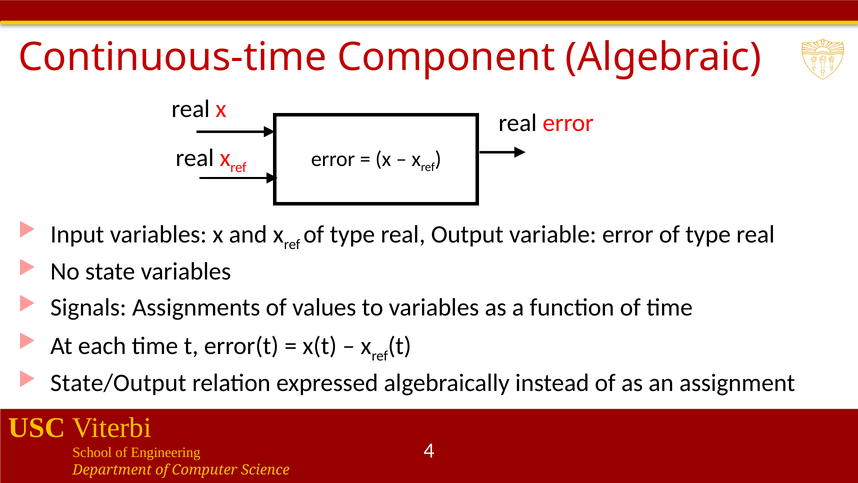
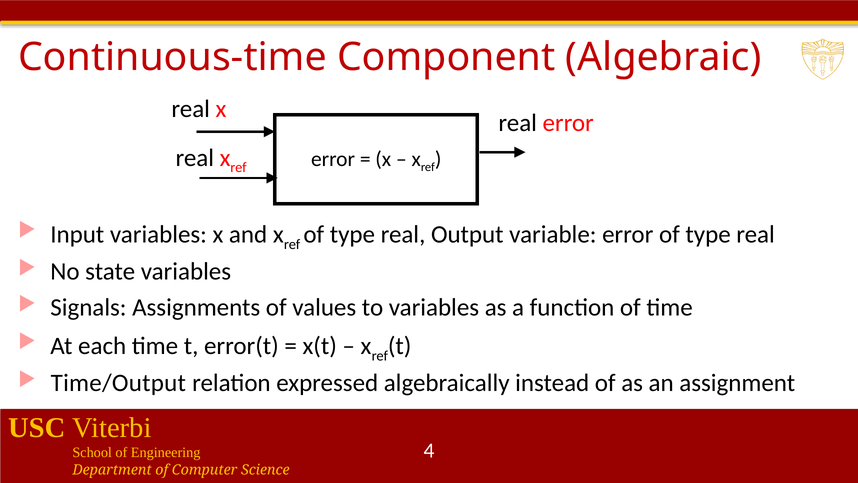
State/Output: State/Output -> Time/Output (118, 383)
